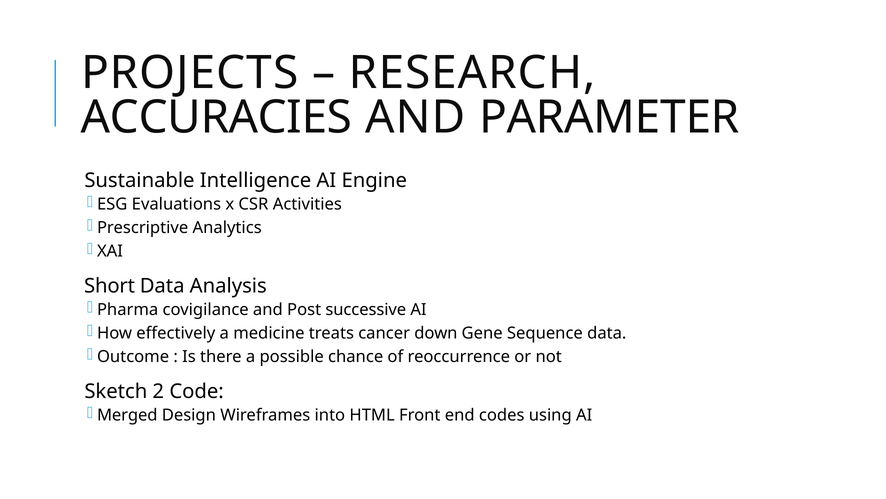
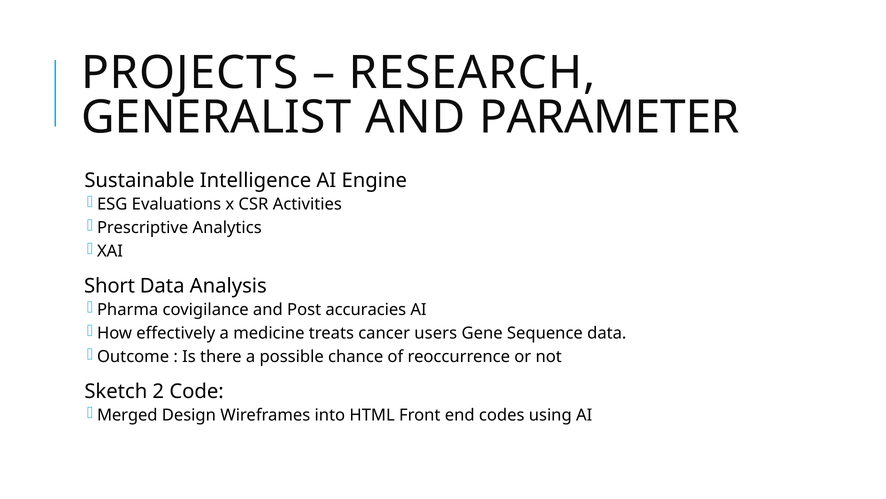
ACCURACIES: ACCURACIES -> GENERALIST (216, 117)
successive: successive -> accuracies (366, 309)
down: down -> users (436, 333)
